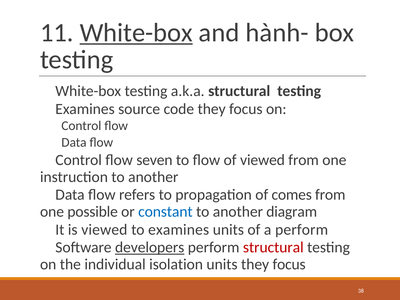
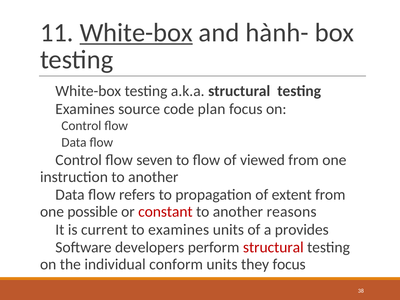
code they: they -> plan (212, 109)
comes: comes -> extent (292, 195)
constant colour: blue -> red (165, 212)
diagram: diagram -> reasons (292, 212)
is viewed: viewed -> current (104, 230)
a perform: perform -> provides (302, 230)
developers underline: present -> none (150, 247)
isolation: isolation -> conform (176, 264)
